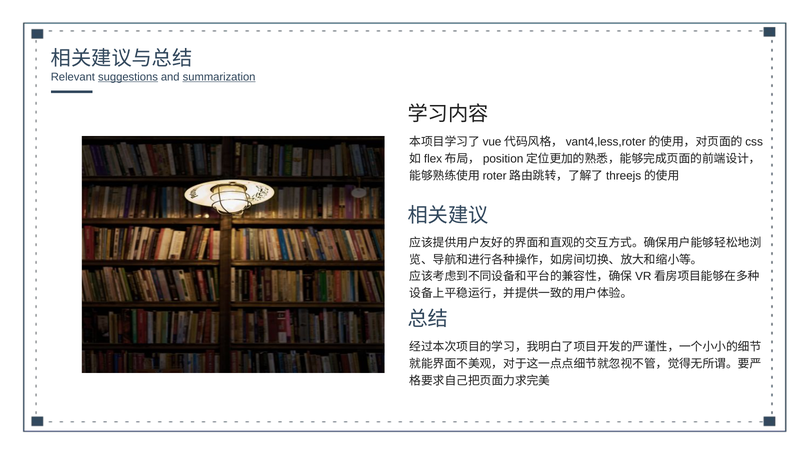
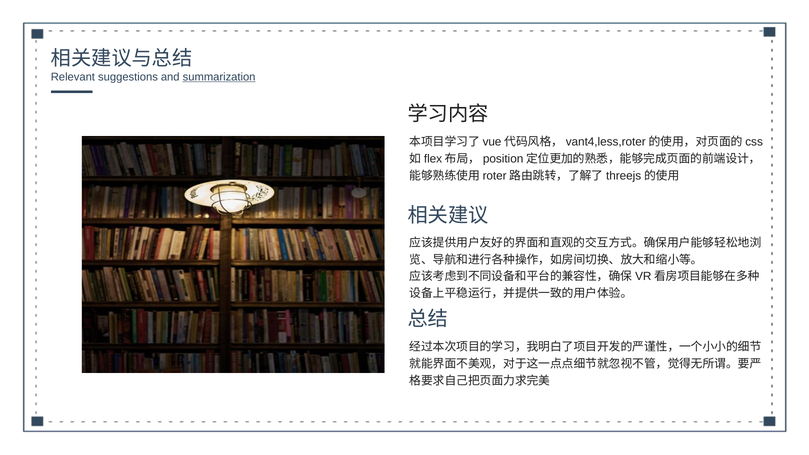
suggestions underline: present -> none (128, 77)
